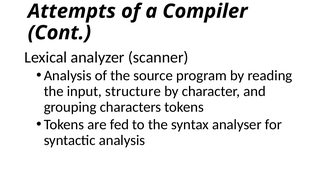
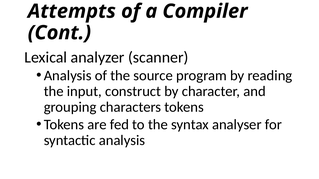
structure: structure -> construct (133, 91)
